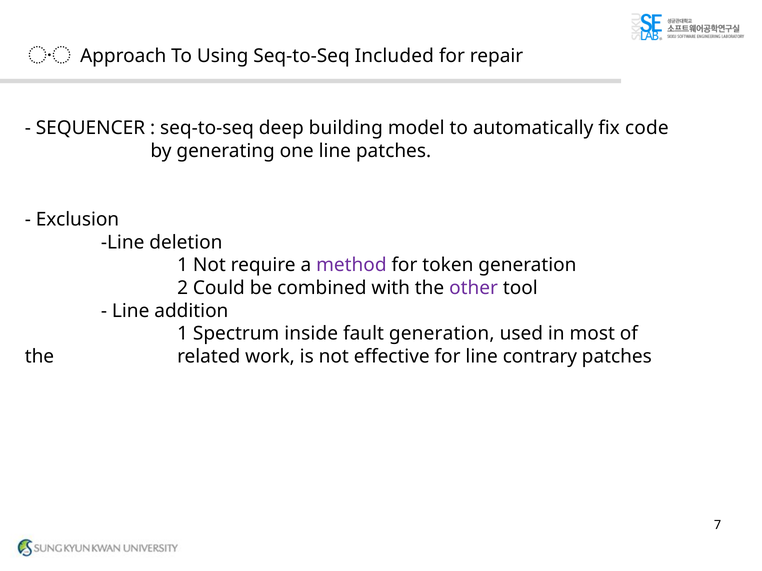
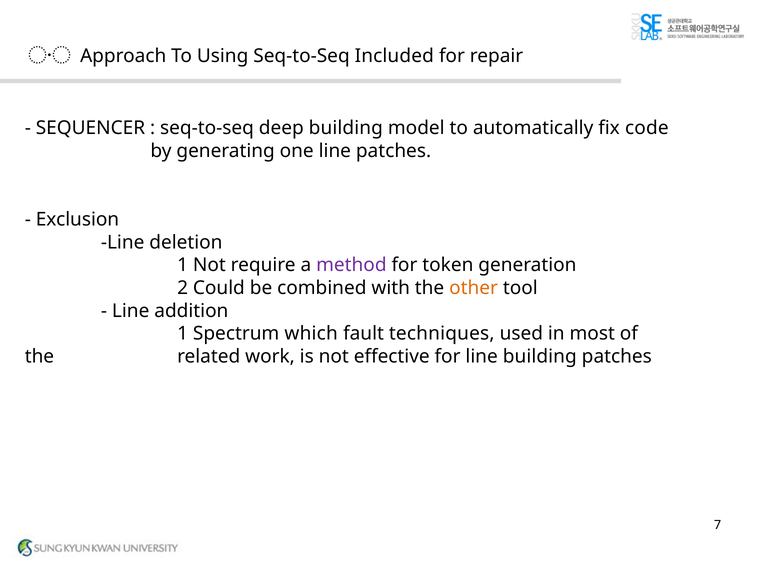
other colour: purple -> orange (474, 288)
inside: inside -> which (311, 334)
fault generation: generation -> techniques (442, 334)
line contrary: contrary -> building (540, 357)
